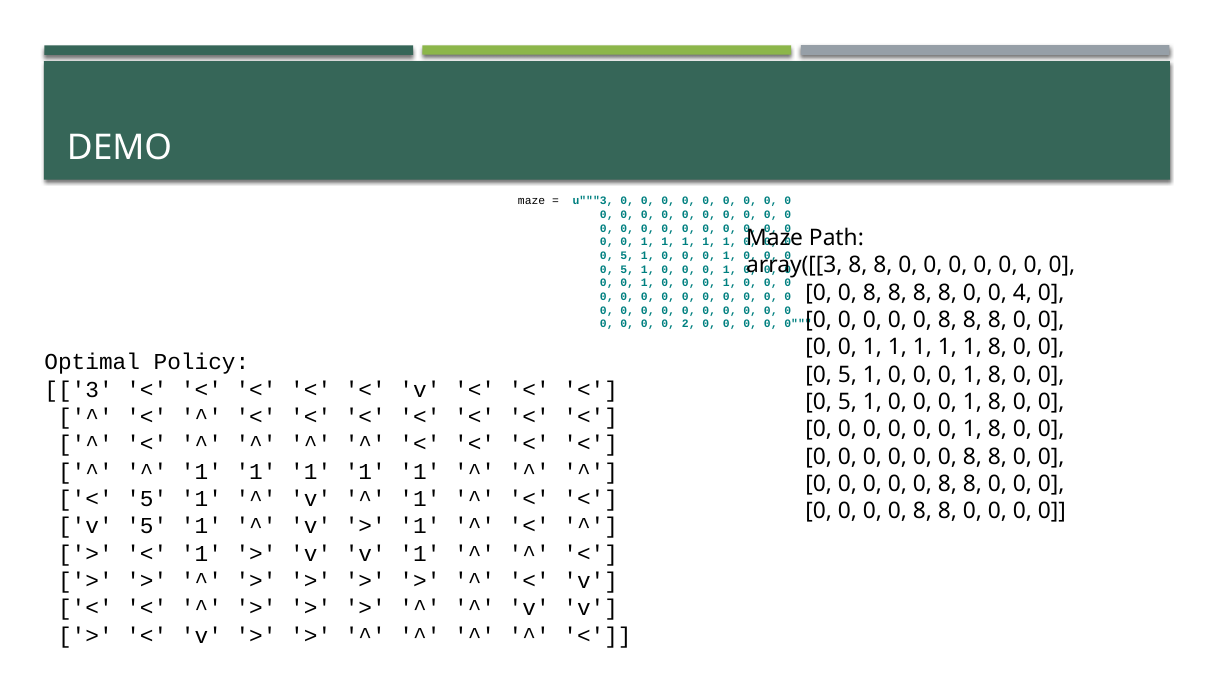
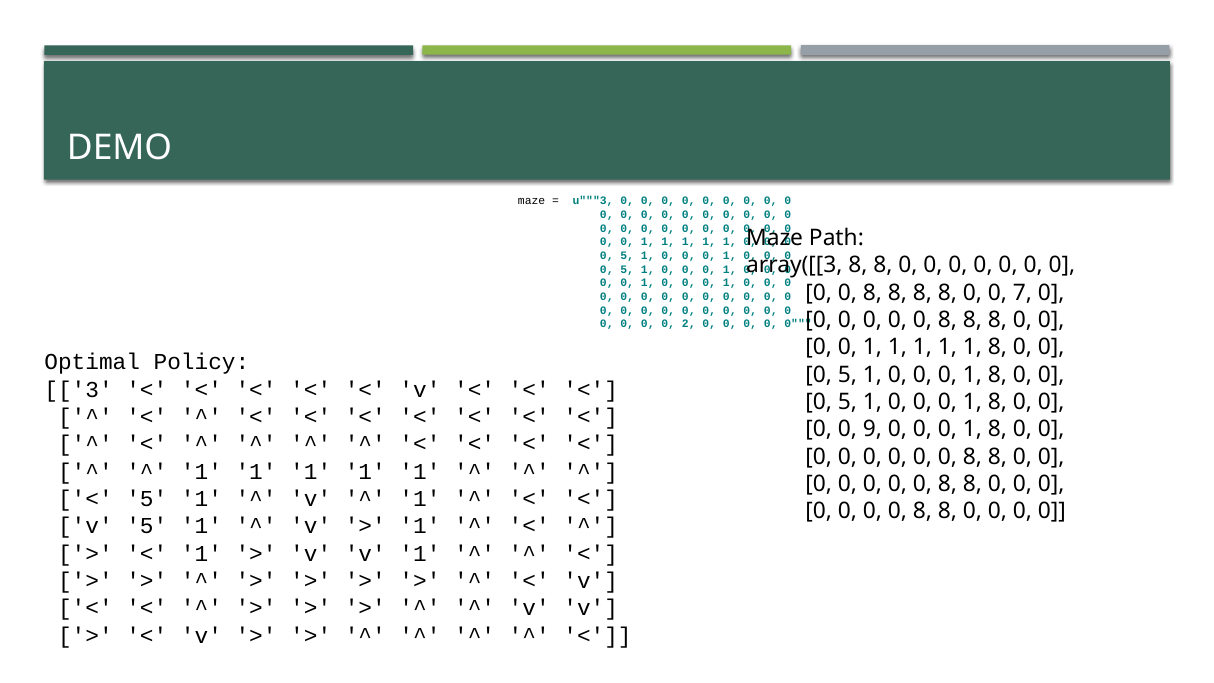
4: 4 -> 7 (1022, 293)
0: 0 -> 9 (872, 429)
